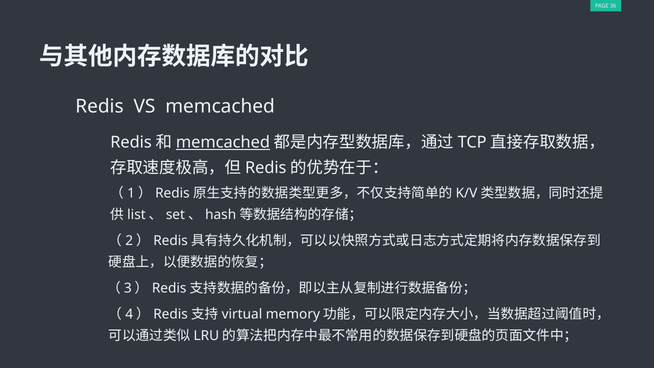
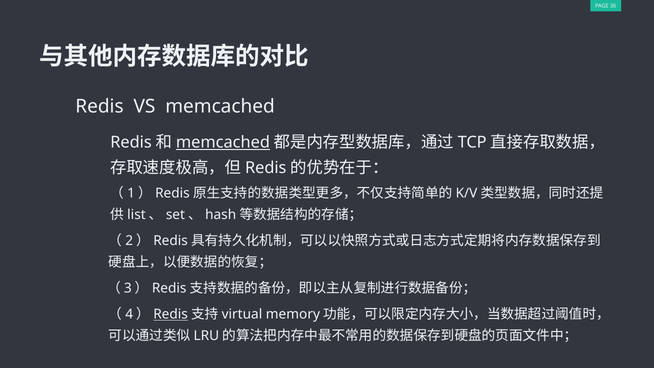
Redis underline: none -> present (171, 314)
